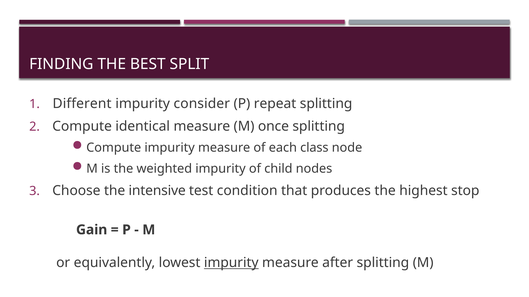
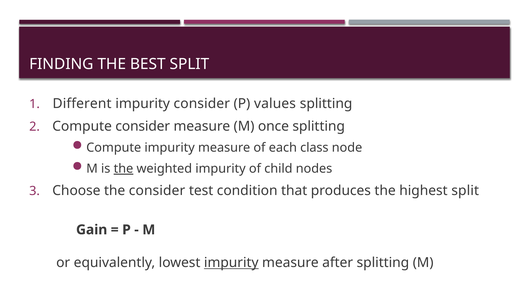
repeat: repeat -> values (275, 104)
Compute identical: identical -> consider (143, 126)
the underline: none -> present (123, 169)
the intensive: intensive -> consider (157, 191)
highest stop: stop -> split (465, 191)
